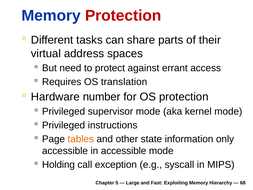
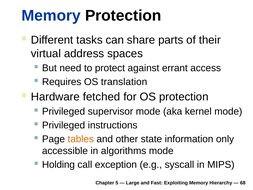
Protection colour: red -> black (123, 16)
number: number -> fetched (102, 97)
in accessible: accessible -> algorithms (124, 151)
